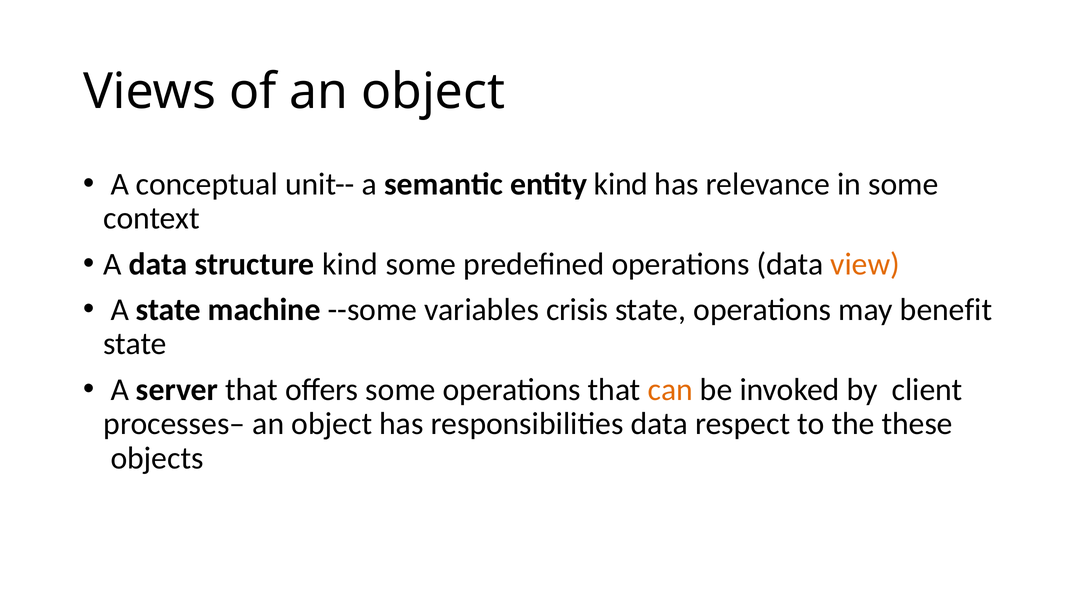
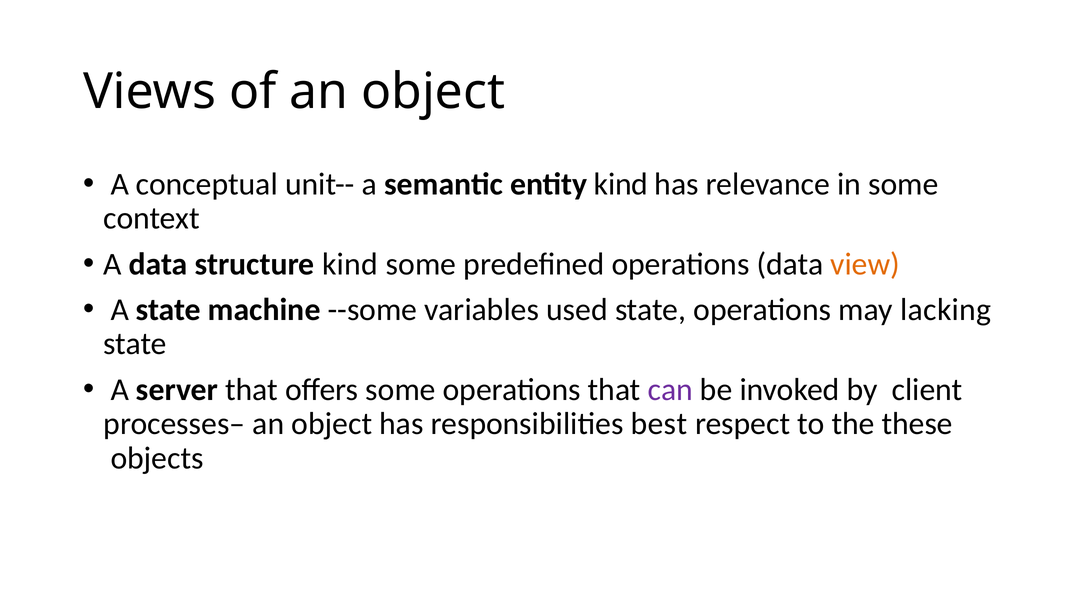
crisis: crisis -> used (577, 309)
benefit: benefit -> lacking (946, 309)
can colour: orange -> purple (670, 389)
responsibilities data: data -> best (659, 424)
